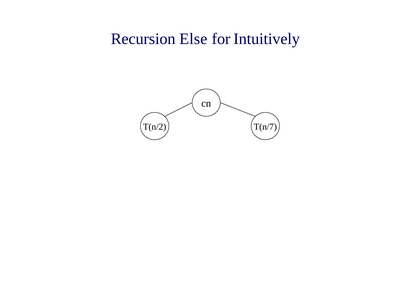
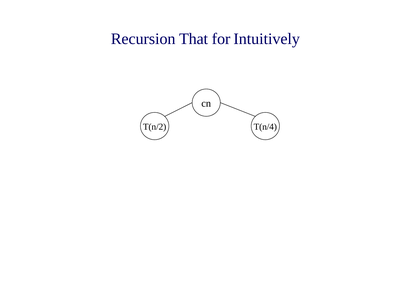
Else: Else -> That (194, 39)
T(n/7: T(n/7 -> T(n/4 (265, 127)
